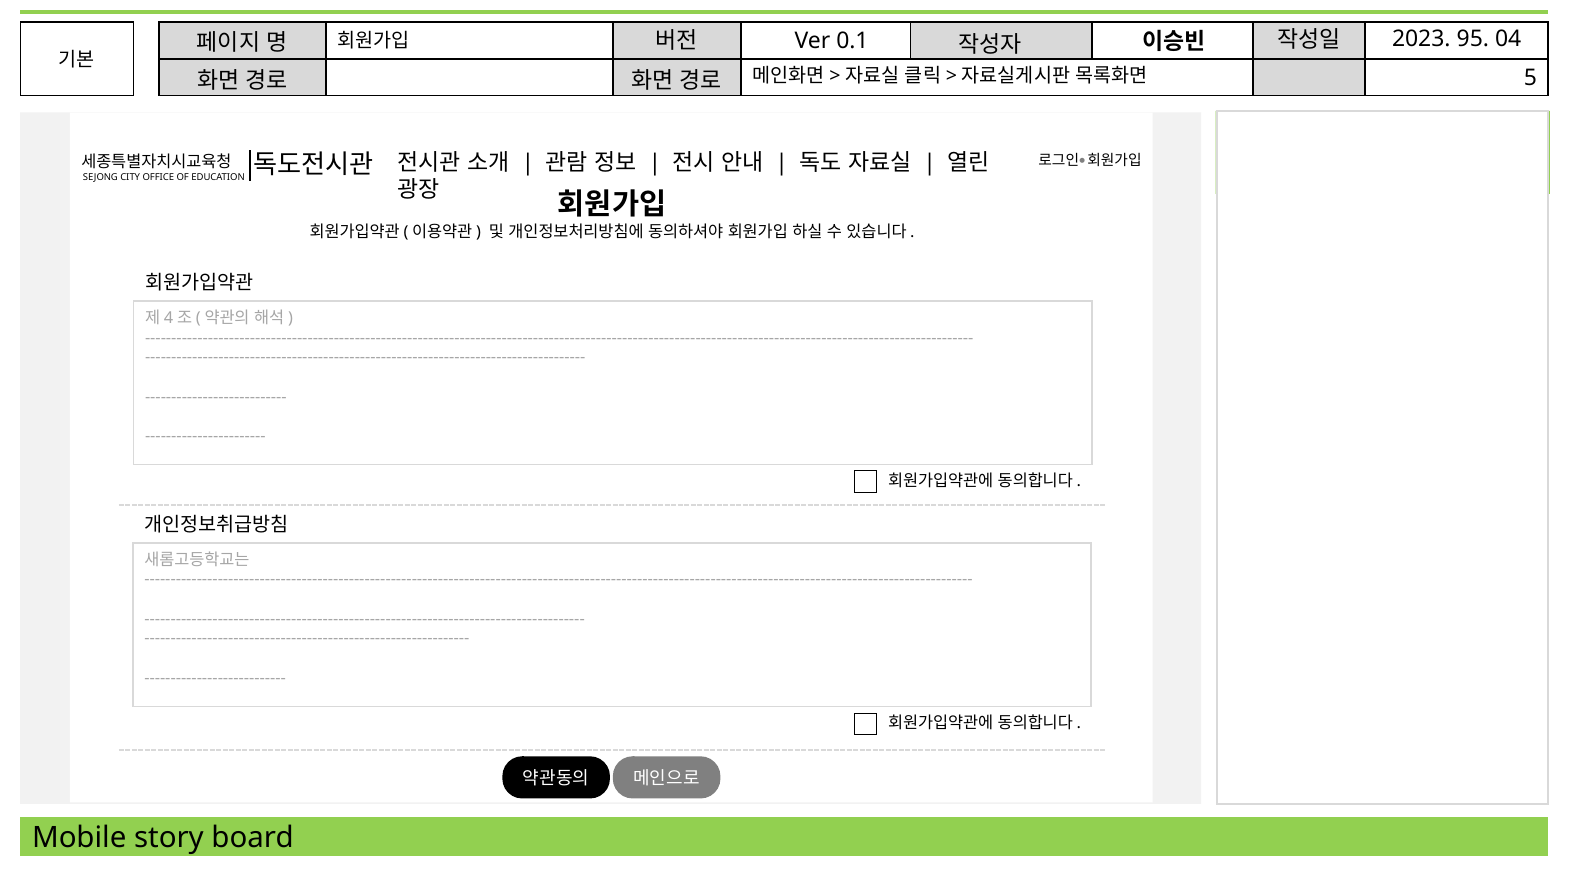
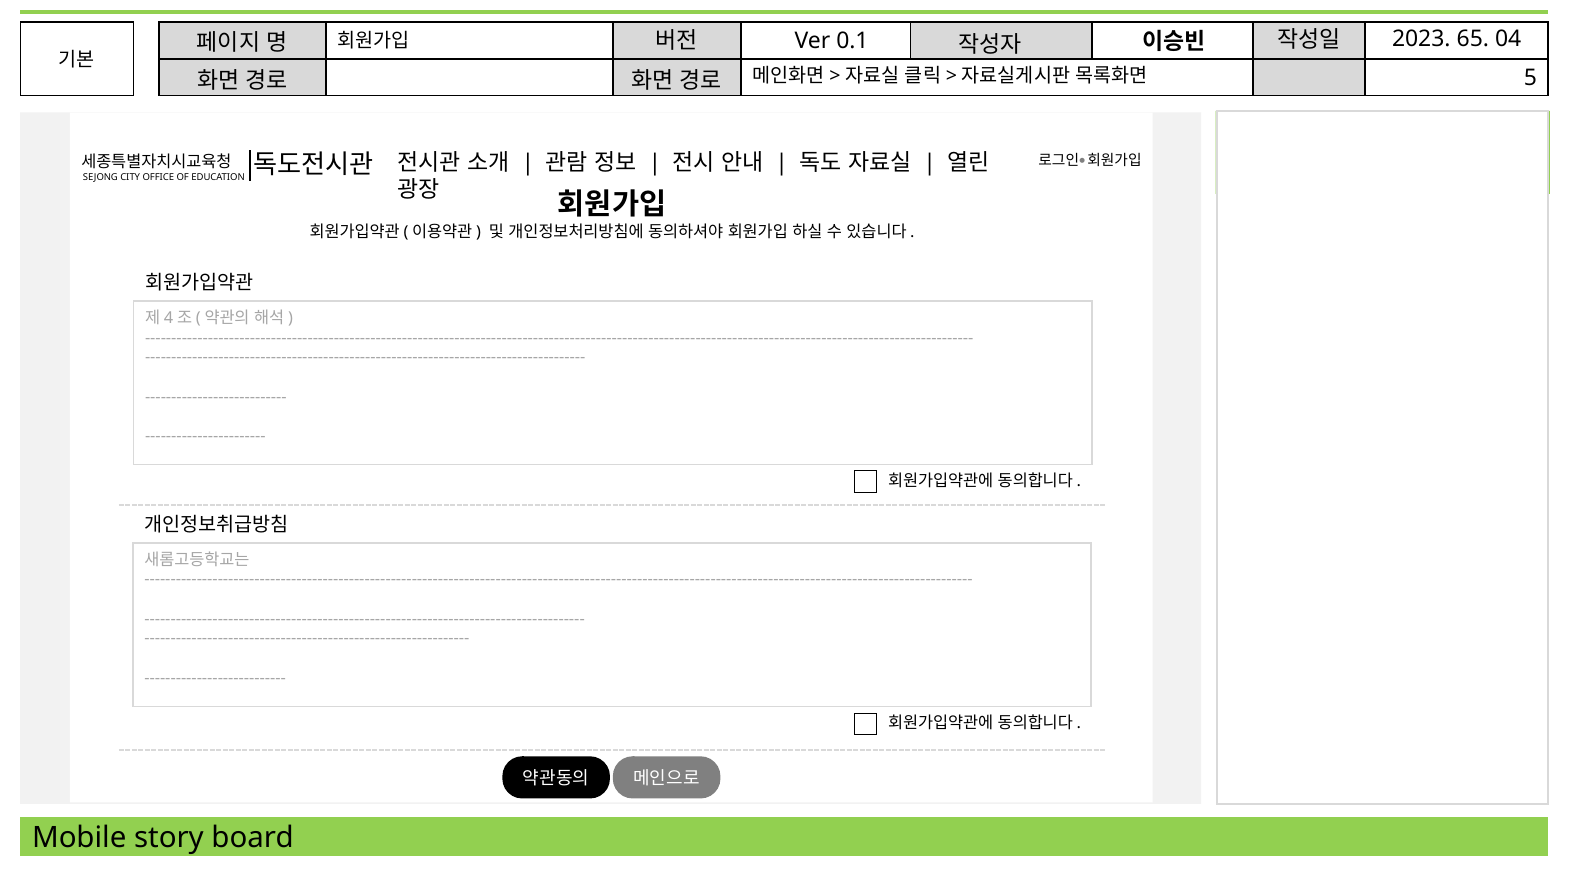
95: 95 -> 65 (1473, 39)
